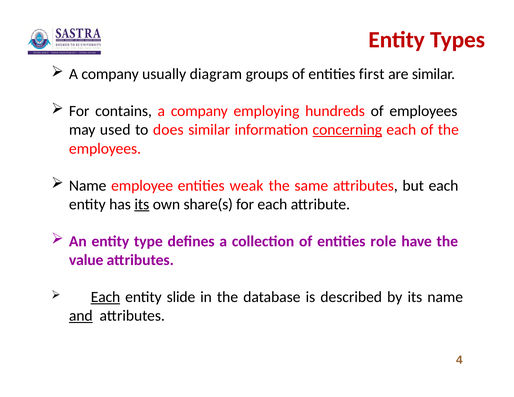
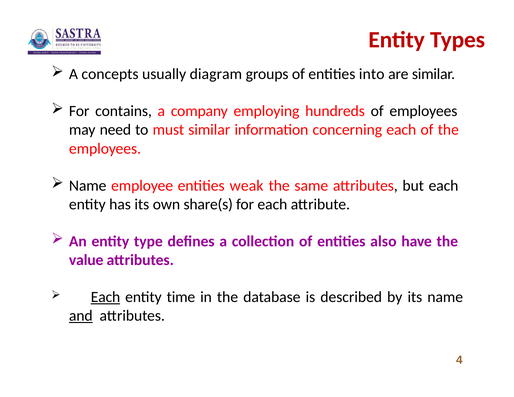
company: company -> concepts (110, 74)
first: first -> into (372, 74)
used: used -> need (115, 130)
does: does -> must (168, 130)
concerning underline: present -> none (347, 130)
its underline: present -> none (142, 204)
role: role -> also (383, 241)
slide: slide -> time (181, 297)
